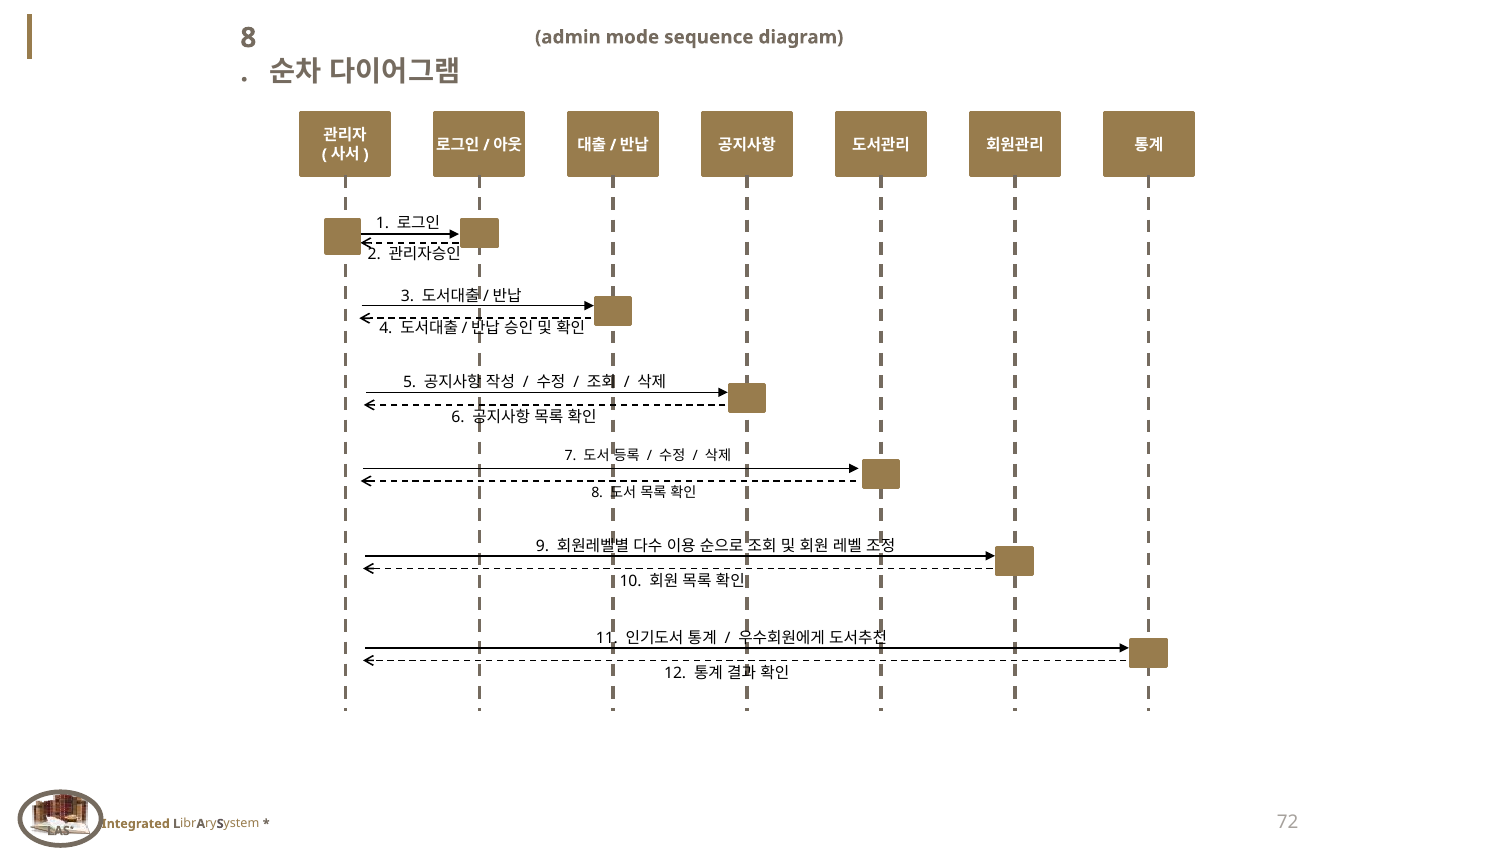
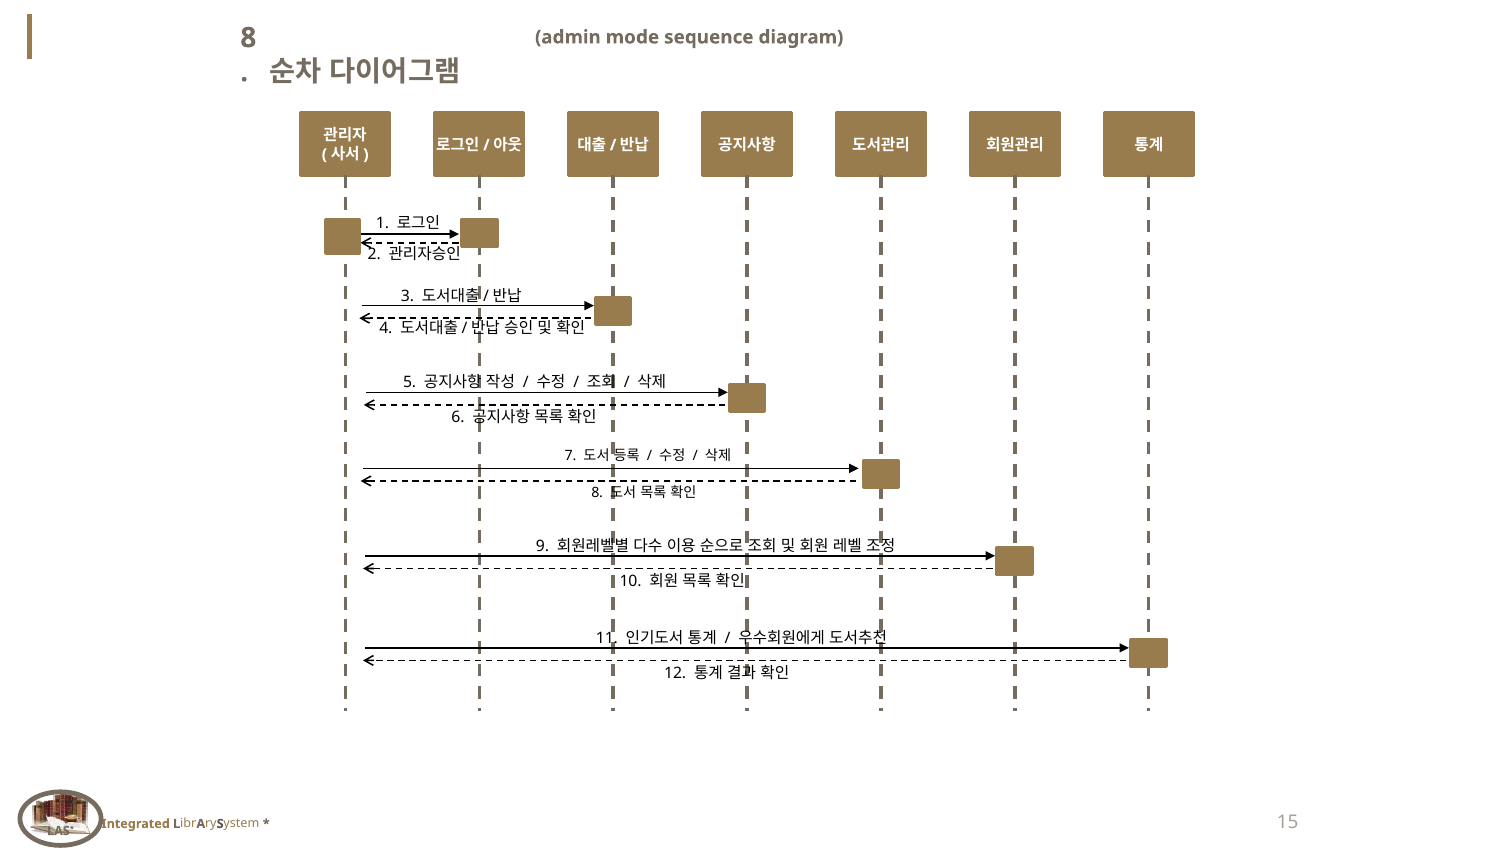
72: 72 -> 15 (1288, 822)
